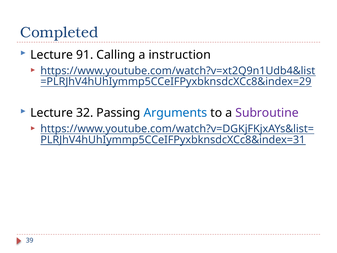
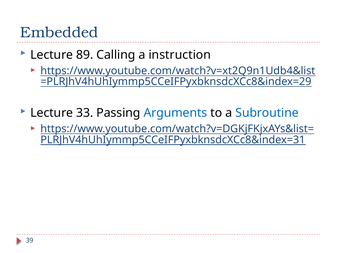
Completed: Completed -> Embedded (59, 33)
91: 91 -> 89 (85, 55)
32: 32 -> 33 (85, 113)
Subroutine colour: purple -> blue (267, 113)
